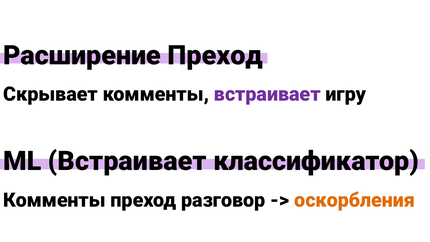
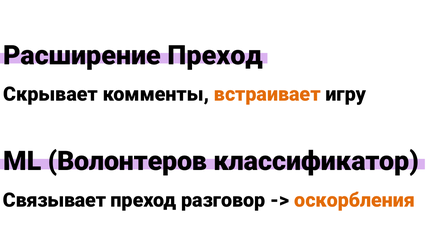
встраивает colour: purple -> orange (267, 94)
МL Встраивает: Встраивает -> Волонтеров (127, 161)
Комменты: Комменты -> Связывает (55, 200)
